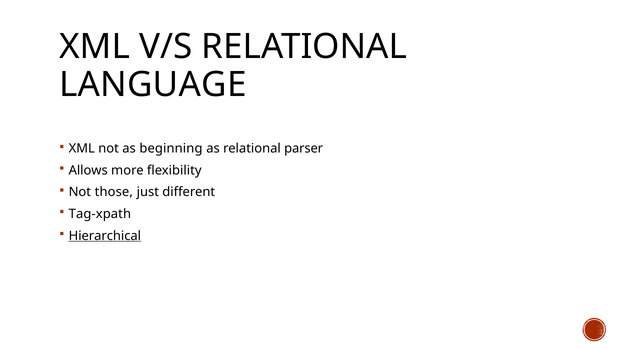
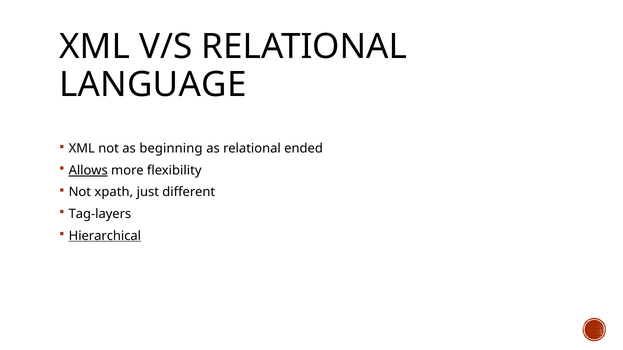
parser: parser -> ended (304, 149)
Allows underline: none -> present (88, 171)
those: those -> xpath (114, 192)
Tag-xpath: Tag-xpath -> Tag-layers (100, 214)
